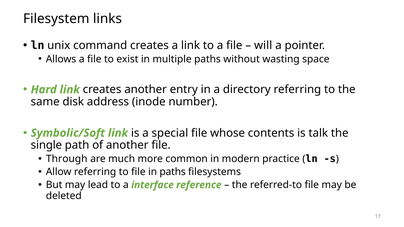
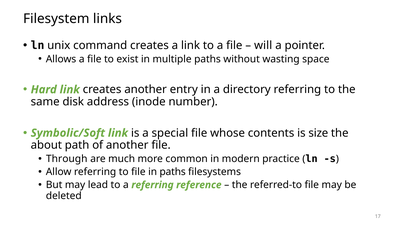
talk: talk -> size (318, 133)
single: single -> about (46, 145)
a interface: interface -> referring (152, 185)
